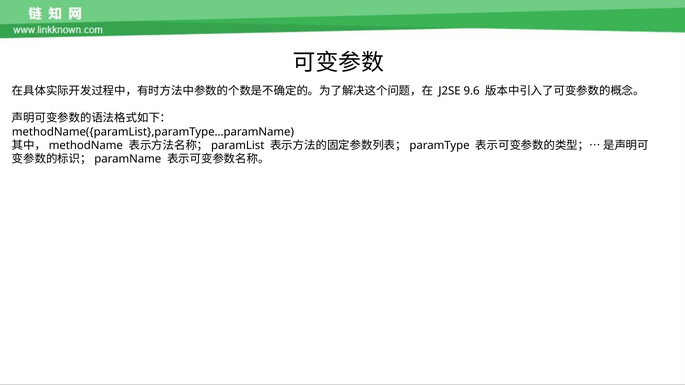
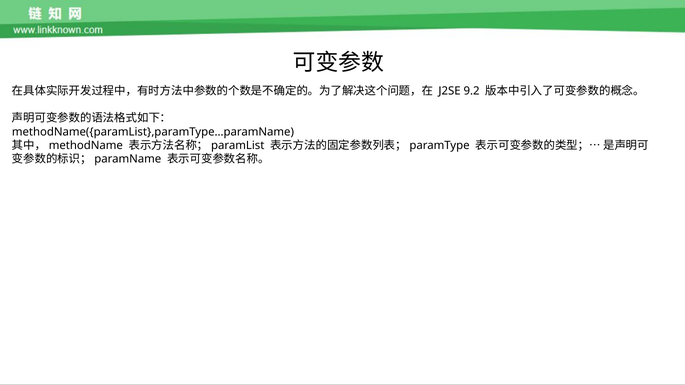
9.6: 9.6 -> 9.2 (472, 91)
